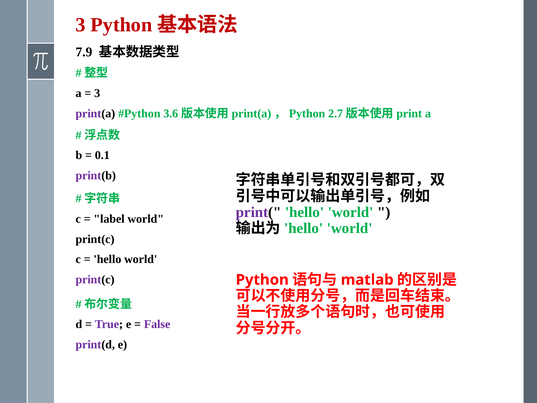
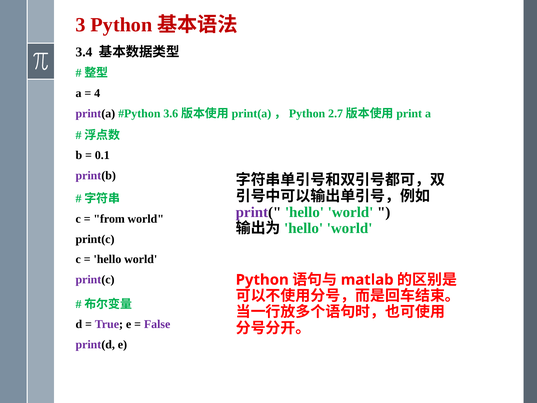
7.9: 7.9 -> 3.4 (84, 52)
3: 3 -> 4 (97, 93)
label: label -> from (109, 219)
